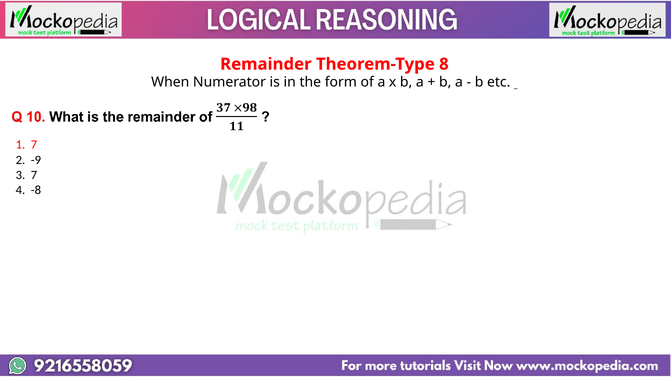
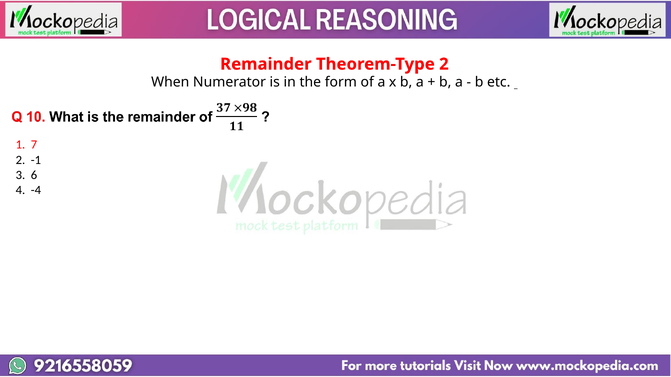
Theorem-Type 8: 8 -> 2 (444, 64)
-9: -9 -> -1 (36, 160)
3 7: 7 -> 6 (34, 175)
-8: -8 -> -4 (36, 190)
